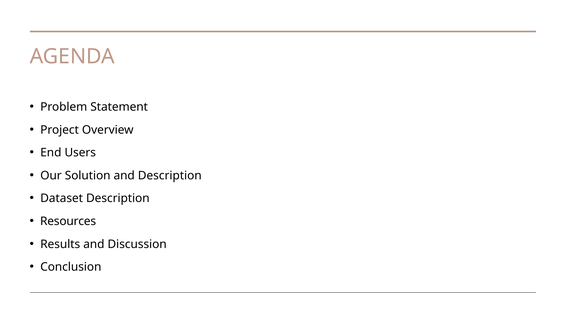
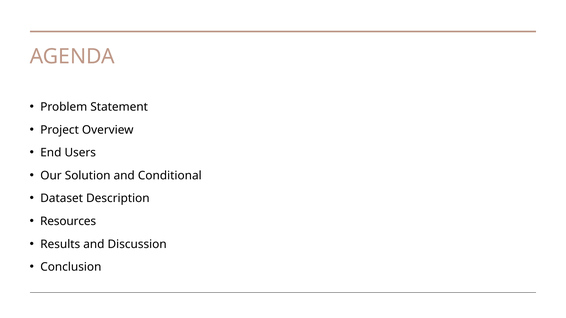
and Description: Description -> Conditional (170, 176)
